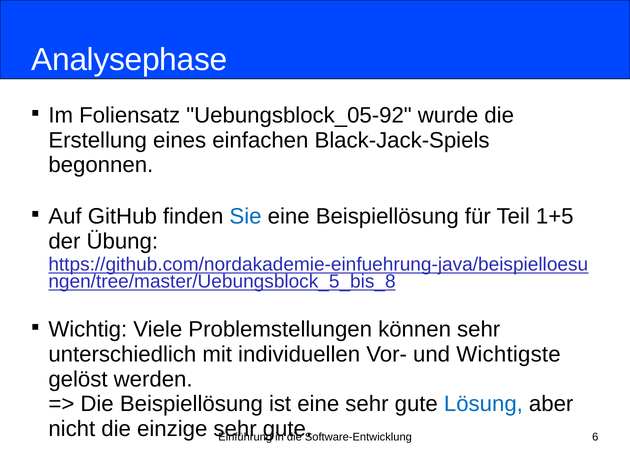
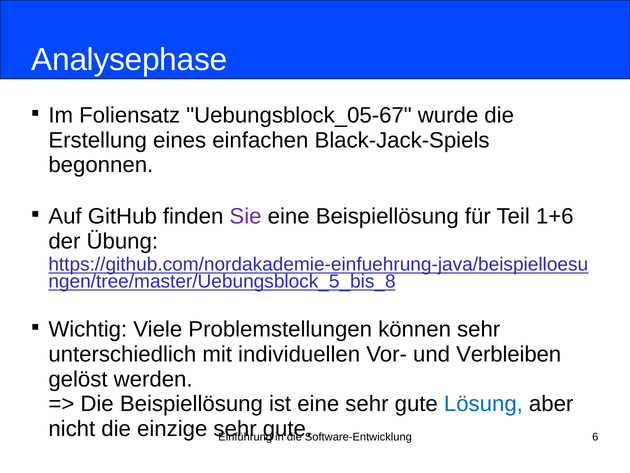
Uebungsblock_05-92: Uebungsblock_05-92 -> Uebungsblock_05-67 (299, 115)
Sie colour: blue -> purple (246, 216)
1+5: 1+5 -> 1+6 (555, 216)
Wichtigste: Wichtigste -> Verbleiben (509, 354)
